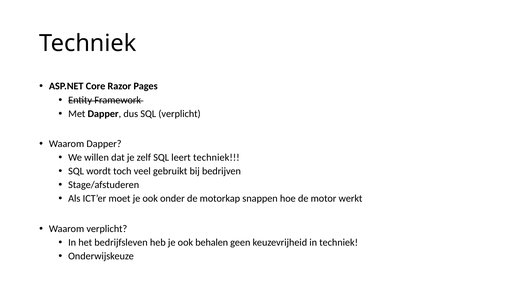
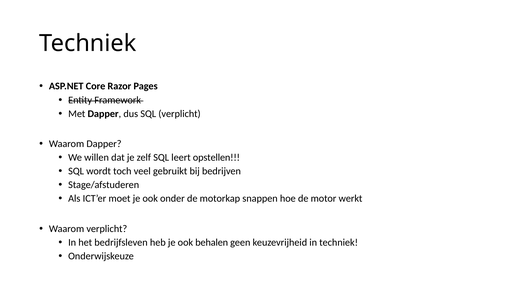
leert techniek: techniek -> opstellen (216, 157)
